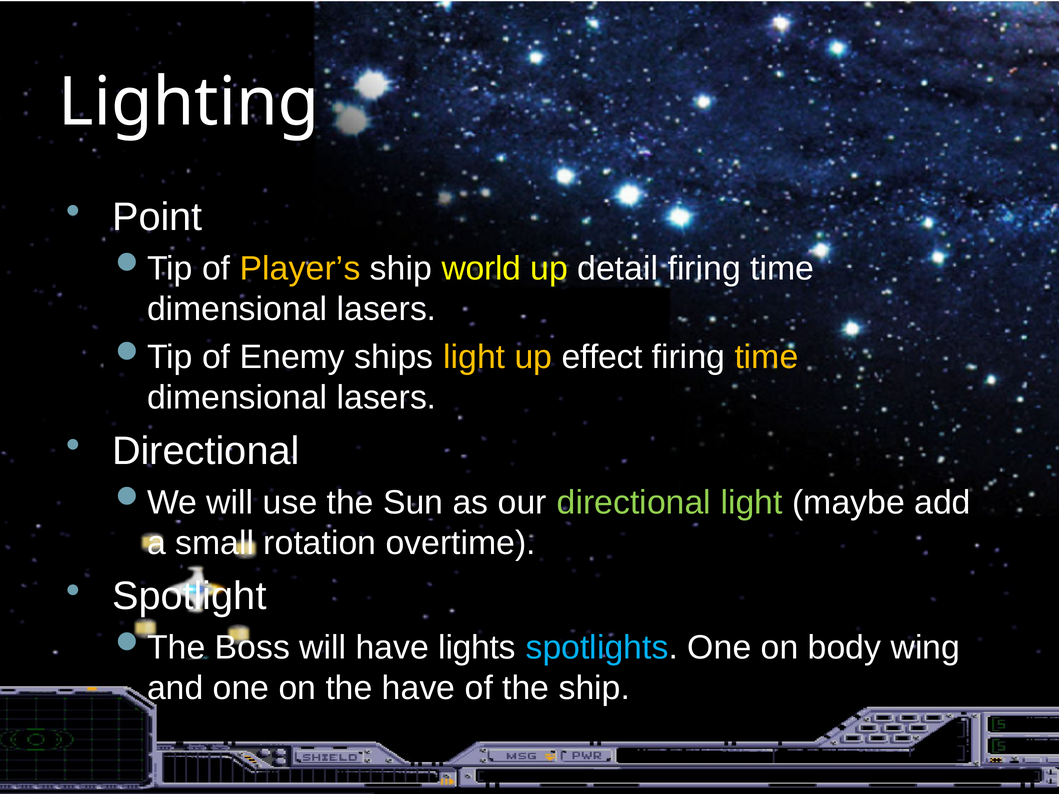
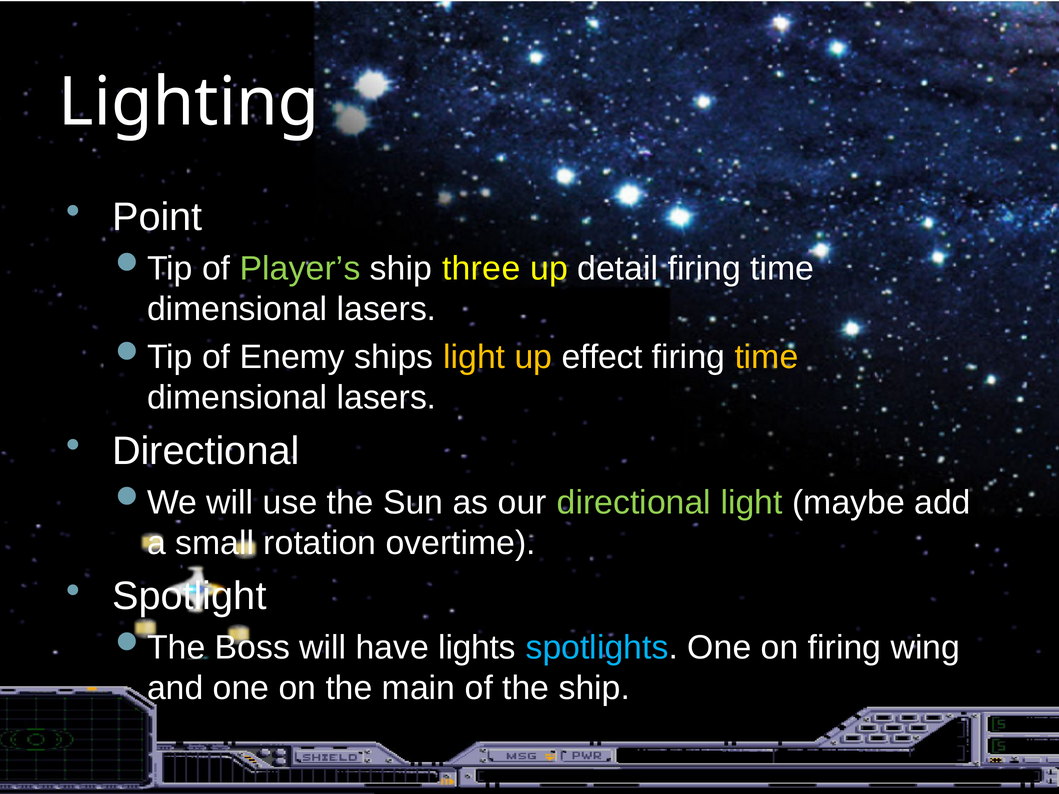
Player’s colour: yellow -> light green (300, 269)
world: world -> three (481, 269)
on body: body -> firing (844, 648)
the have: have -> main (419, 688)
